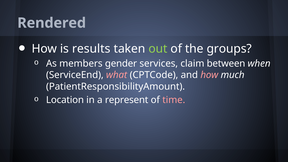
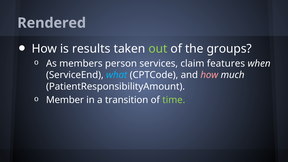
gender: gender -> person (121, 63)
between: between -> features (226, 63)
what colour: pink -> light blue (117, 75)
Location: Location -> Member (65, 100)
represent: represent -> transition (127, 100)
time colour: pink -> light green (174, 100)
